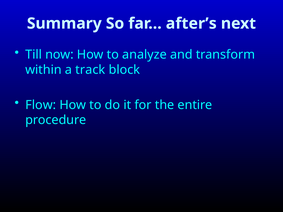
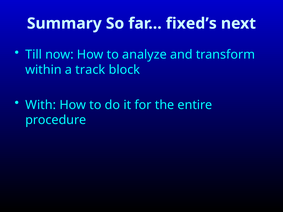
after’s: after’s -> fixed’s (191, 23)
Flow: Flow -> With (41, 105)
